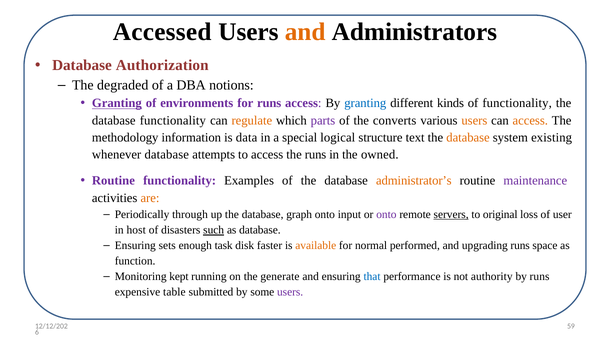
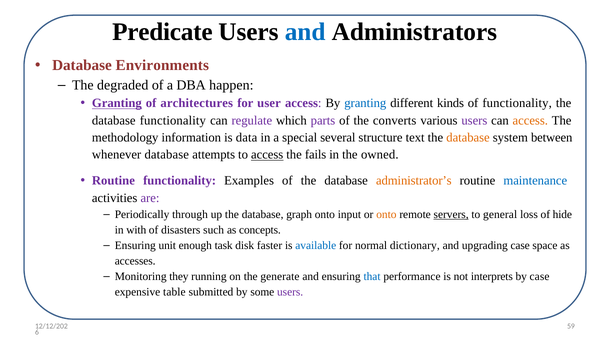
Accessed: Accessed -> Predicate (162, 32)
and colour: orange -> blue (305, 32)
Authorization: Authorization -> Environments (162, 65)
notions: notions -> happen (231, 85)
environments: environments -> architectures (197, 103)
for runs: runs -> user (269, 103)
regulate colour: orange -> purple (252, 120)
users colour: orange -> purple (474, 120)
logical: logical -> several (338, 138)
existing: existing -> between (552, 138)
access underline: none -> present (267, 155)
the runs: runs -> fails (316, 155)
maintenance colour: purple -> blue (535, 181)
are colour: orange -> purple (150, 198)
onto colour: purple -> orange (386, 214)
original: original -> general (500, 214)
user: user -> hide (562, 214)
host: host -> with (136, 230)
such underline: present -> none (214, 230)
as database: database -> concepts (260, 230)
sets: sets -> unit (167, 245)
available colour: orange -> blue (316, 245)
performed: performed -> dictionary (415, 245)
upgrading runs: runs -> case (520, 245)
function: function -> accesses (135, 261)
kept: kept -> they (179, 276)
authority: authority -> interprets (492, 276)
by runs: runs -> case (540, 276)
